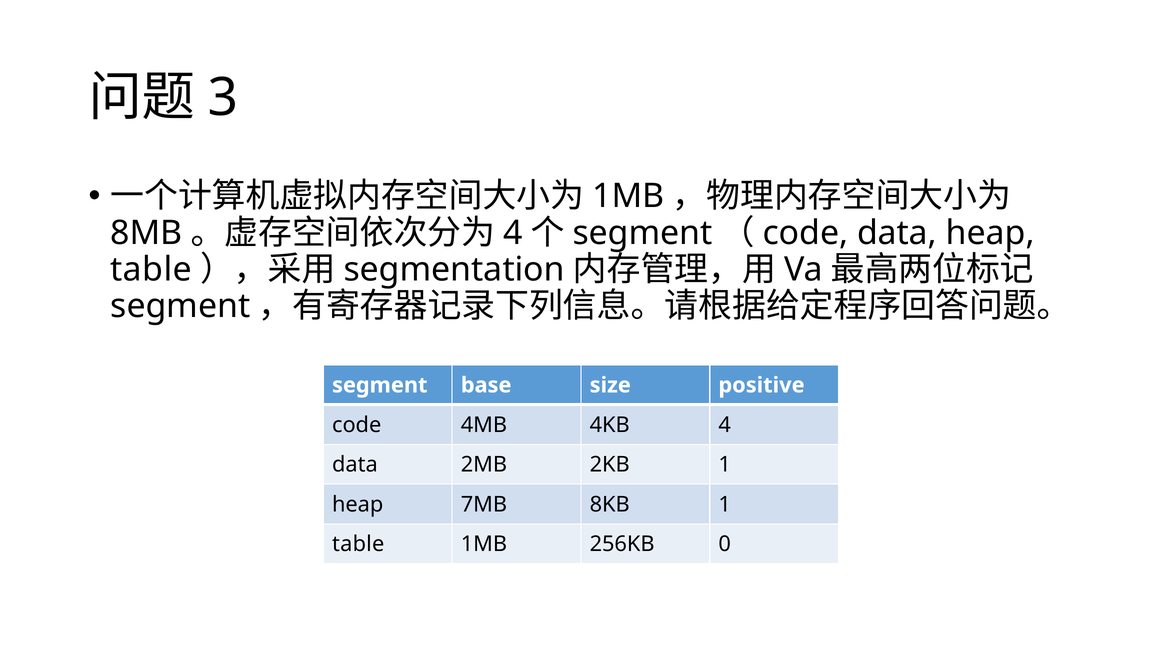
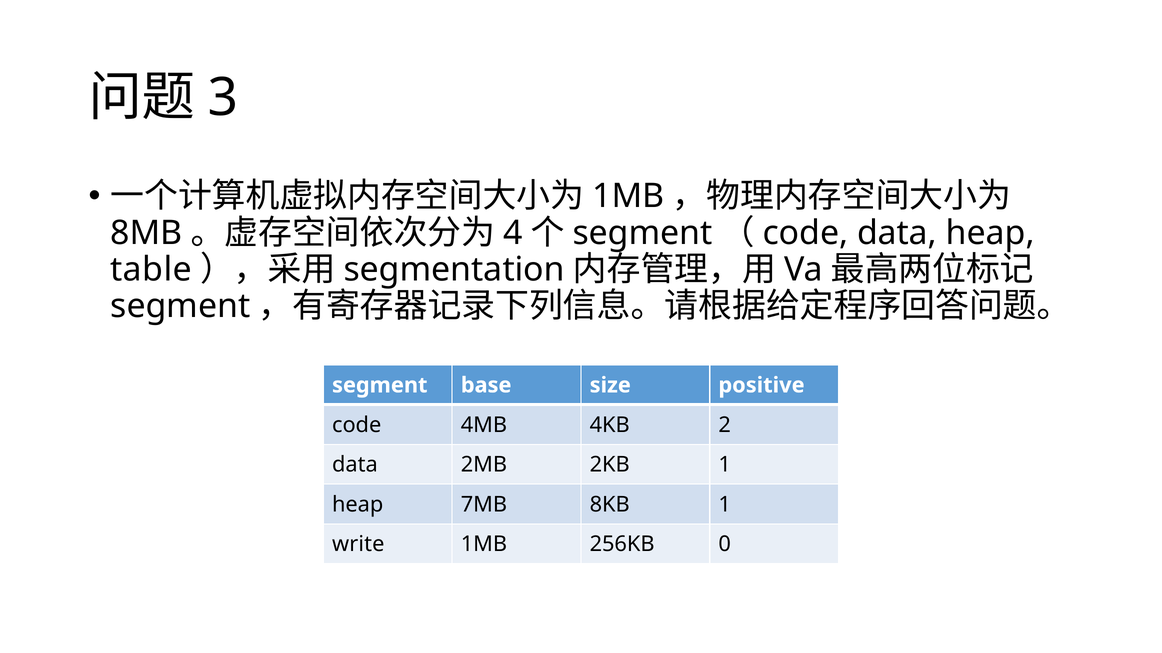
4KB 4: 4 -> 2 (725, 425)
table: table -> write (358, 545)
